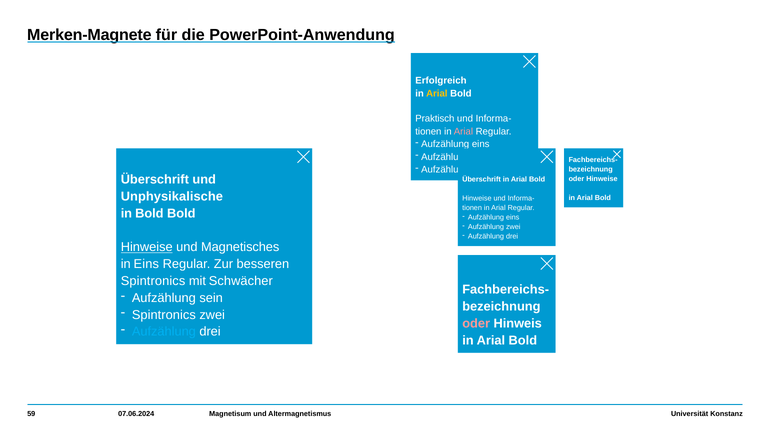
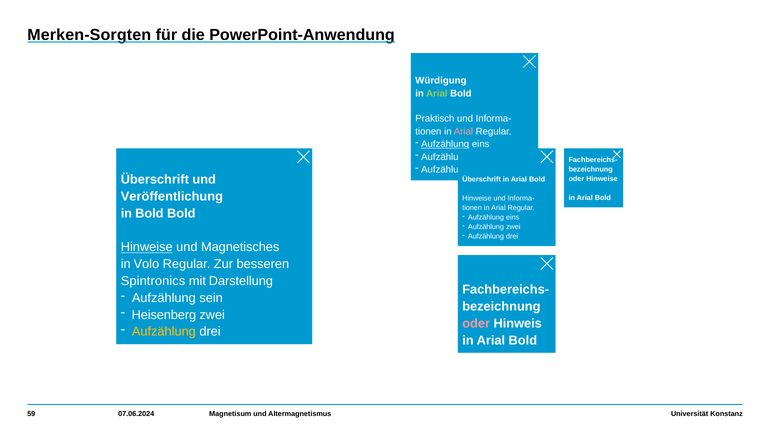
Merken-Magnete: Merken-Magnete -> Merken-Sorgten (89, 35)
Erfolgreich: Erfolgreich -> Würdigung (441, 81)
Arial colour: yellow -> light green (437, 93)
Aufzählung underline: none -> present (445, 144)
Unphysikalische: Unphysikalische -> Veröffentlichung (172, 197)
in Eins: Eins -> Volo (146, 264)
Schwächer: Schwächer -> Darstellung (241, 281)
Spintronics: Spintronics -> Heisenberg (164, 315)
Aufzählung colour: light blue -> yellow (164, 332)
